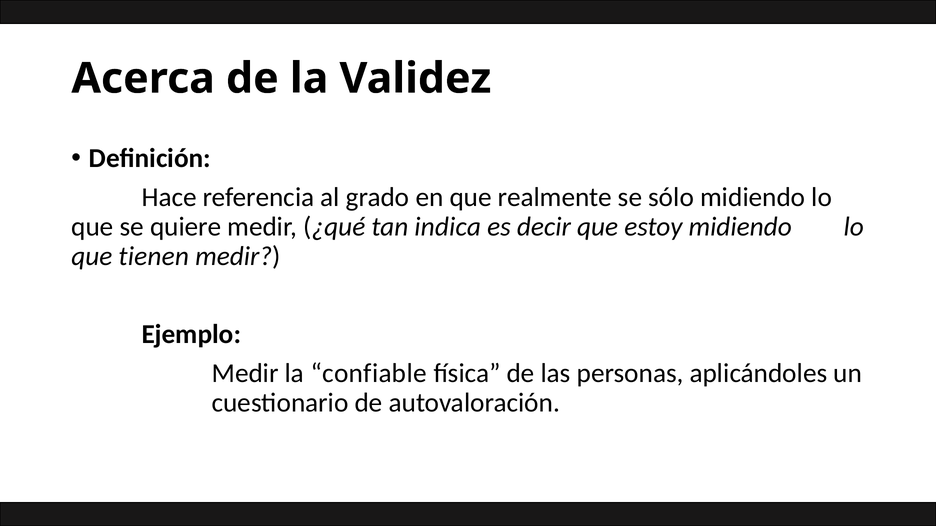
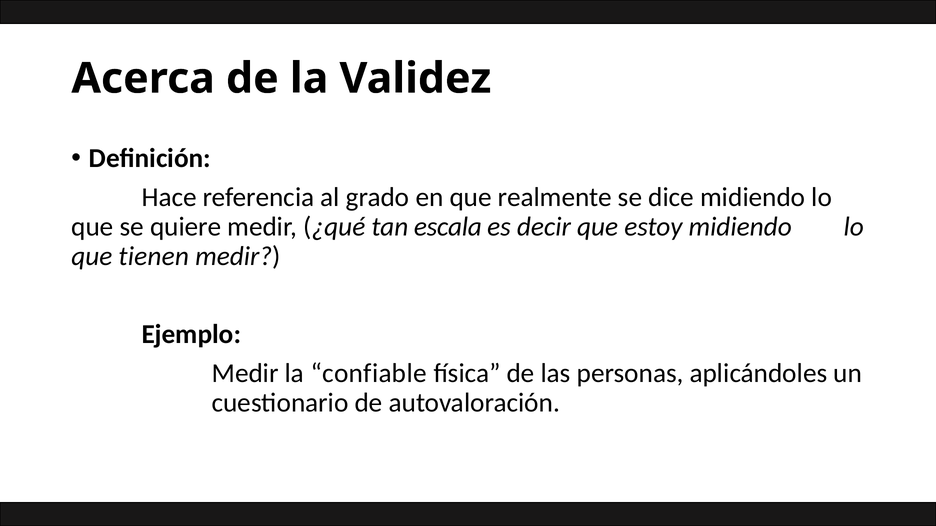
sólo: sólo -> dice (671, 197)
indica: indica -> escala (448, 227)
